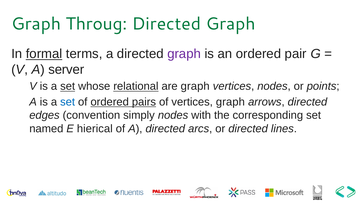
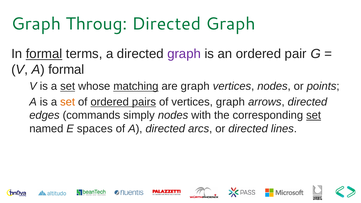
A server: server -> formal (66, 70)
relational: relational -> matching (136, 86)
set colour: blue -> orange (68, 102)
convention: convention -> commands (91, 115)
set underline: none -> present (314, 115)
hierical: hierical -> spaces (95, 129)
